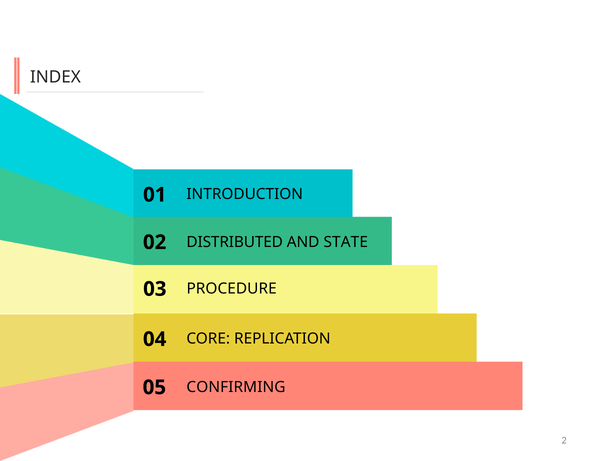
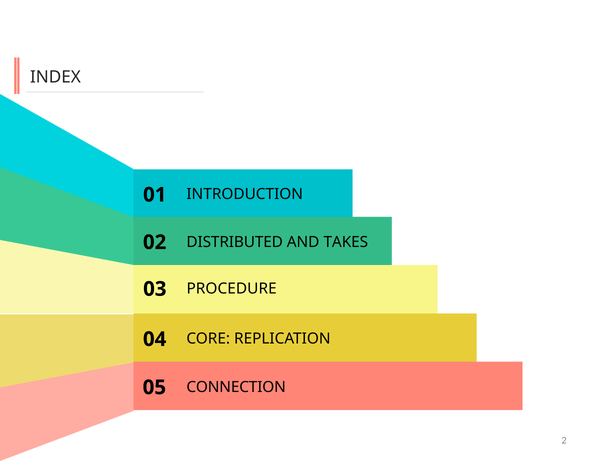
STATE: STATE -> TAKES (346, 242)
CONFIRMING: CONFIRMING -> CONNECTION (236, 387)
